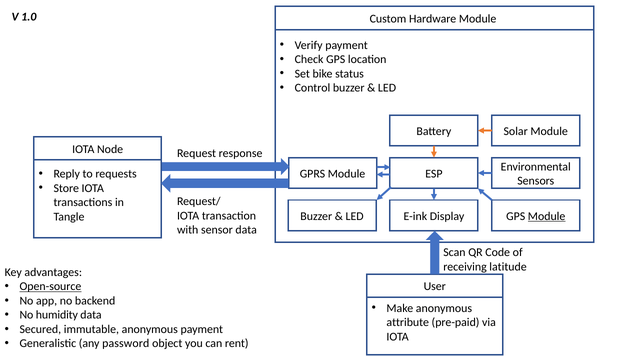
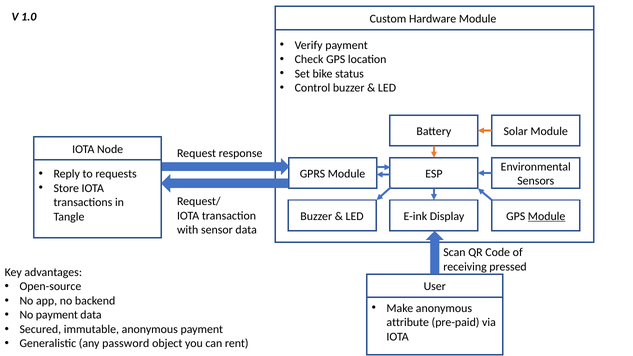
latitude: latitude -> pressed (508, 267)
Open-source underline: present -> none (50, 287)
No humidity: humidity -> payment (57, 315)
